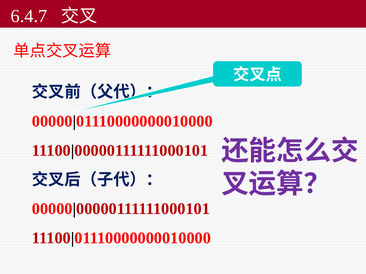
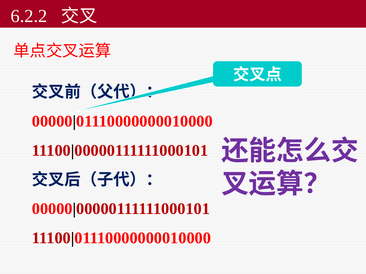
6.4.7: 6.4.7 -> 6.2.2 (29, 16)
